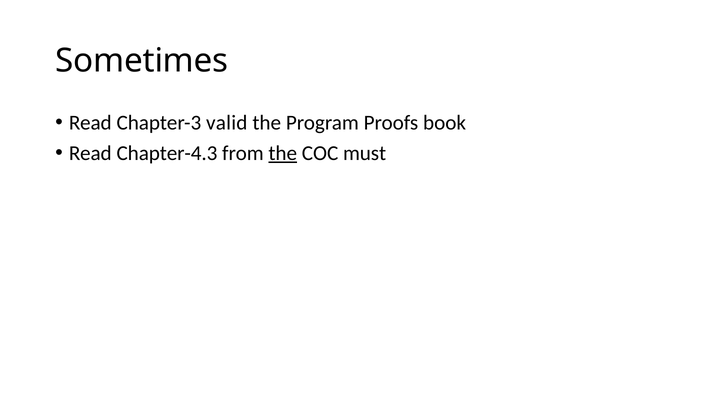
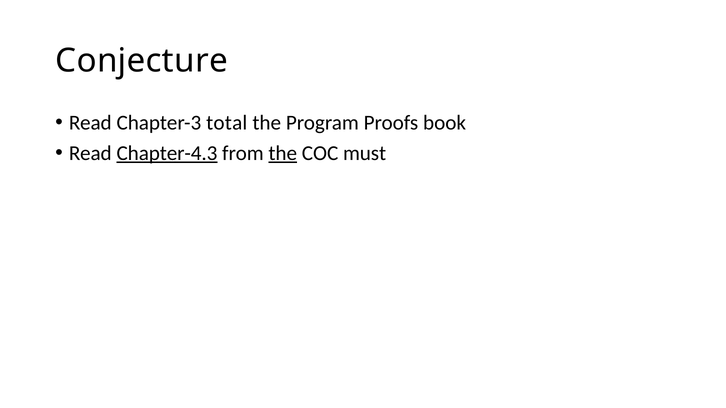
Sometimes: Sometimes -> Conjecture (142, 61)
valid: valid -> total (227, 123)
Chapter-4.3 underline: none -> present (167, 153)
